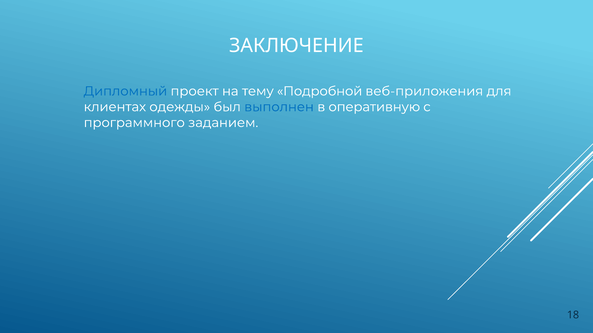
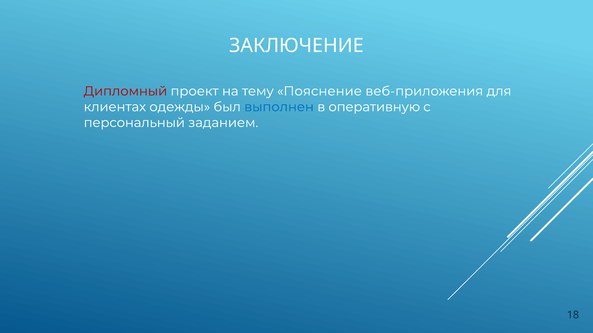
Дипломный colour: blue -> red (125, 91)
Подробной: Подробной -> Пояснение (320, 91)
программного: программного -> персональный (134, 123)
